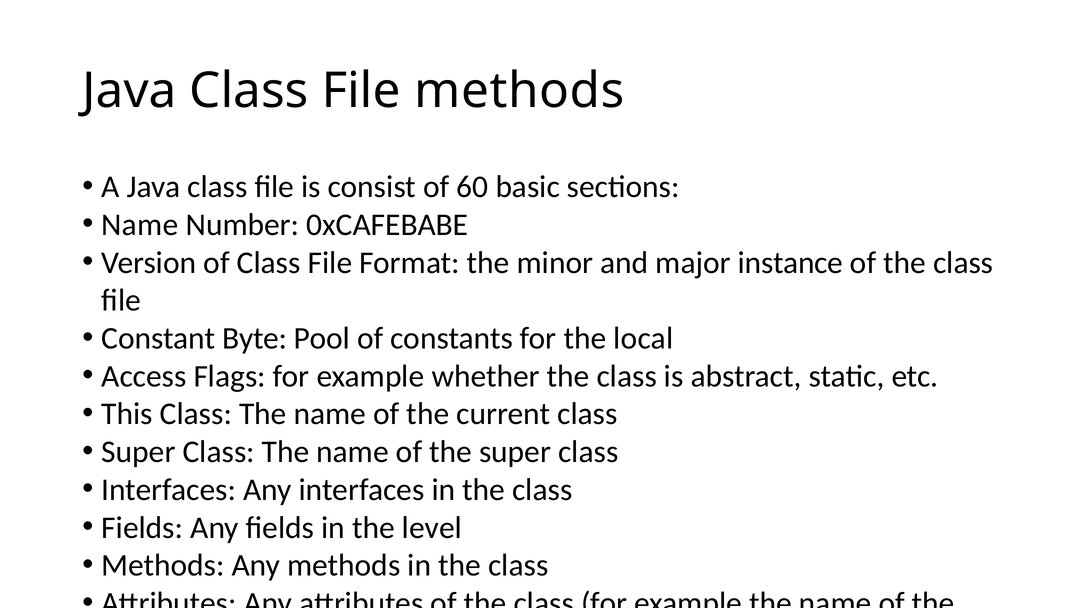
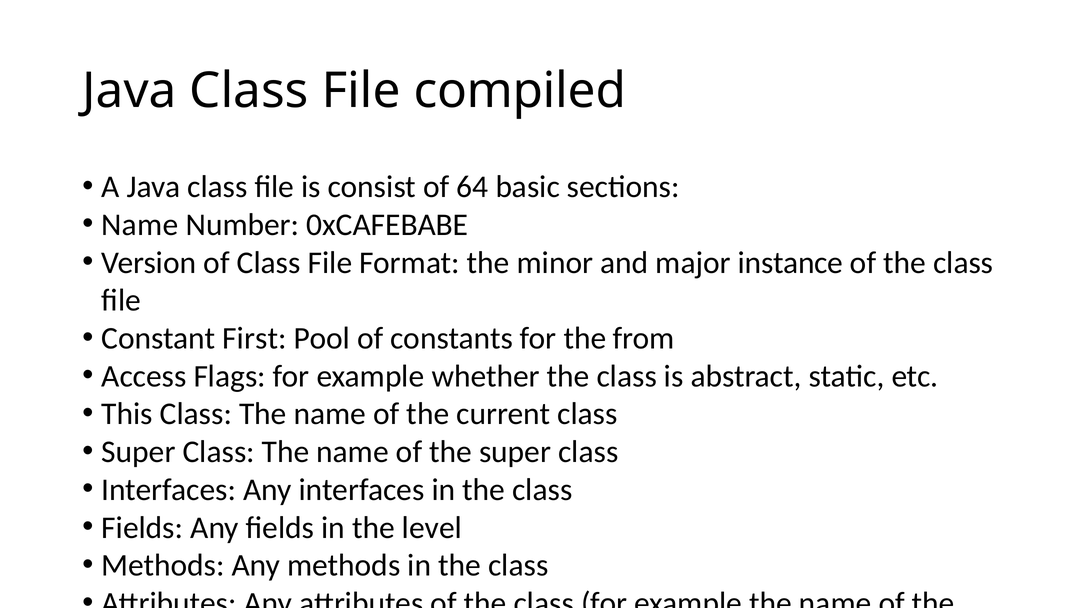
File methods: methods -> compiled (520, 91)
60: 60 -> 64 (472, 187)
Byte: Byte -> First (255, 338)
local: local -> from (644, 338)
